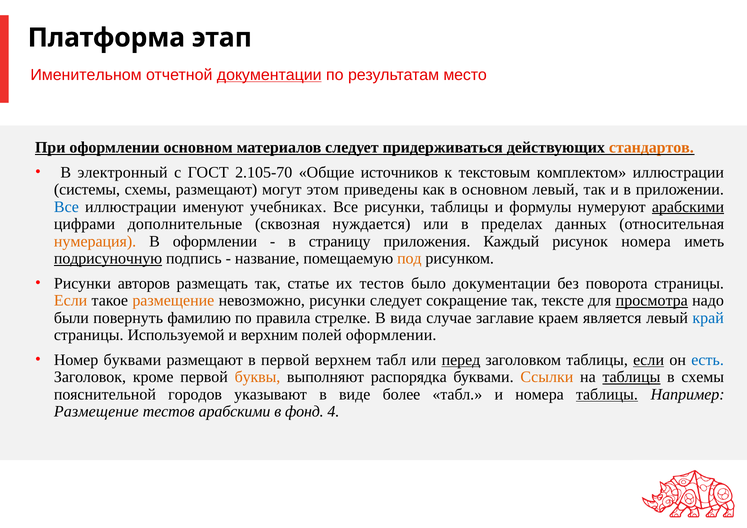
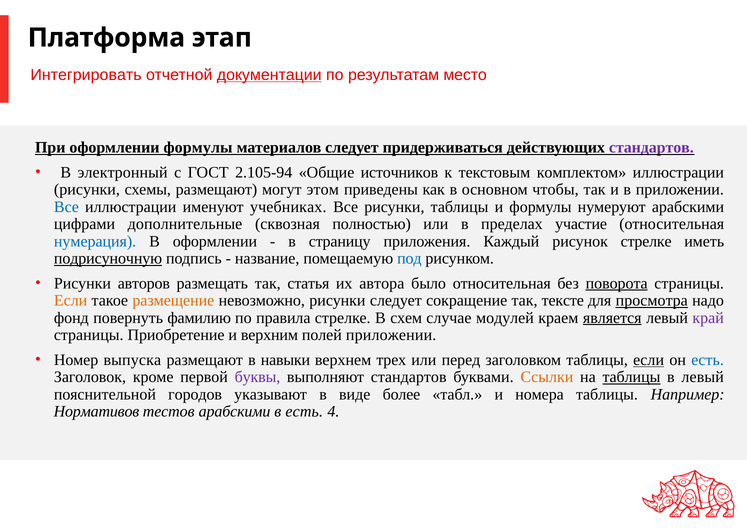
Именительном: Именительном -> Интегрировать (86, 75)
оформлении основном: основном -> формулы (198, 147)
стандартов colour: orange -> purple (651, 147)
2.105-70: 2.105-70 -> 2.105-94 (264, 172)
системы: системы -> рисунки (87, 190)
основном левый: левый -> чтобы (556, 190)
арабскими underline: present -> none (688, 207)
нуждается: нуждается -> полностью (372, 224)
данных: данных -> участие (581, 224)
нумерация colour: orange -> blue (95, 241)
рисунок номера: номера -> стрелке (646, 241)
под colour: orange -> blue (409, 259)
статье: статье -> статья (308, 283)
их тестов: тестов -> автора (382, 283)
было документации: документации -> относительная (502, 283)
поворота underline: none -> present (617, 283)
были: были -> фонд (71, 318)
вида: вида -> схем (406, 318)
заглавие: заглавие -> модулей (505, 318)
является underline: none -> present (612, 318)
край colour: blue -> purple (708, 318)
Используемой: Используемой -> Приобретение (176, 335)
полей оформлении: оформлении -> приложении (391, 335)
Номер буквами: буквами -> выпуска (132, 360)
в первой: первой -> навыки (285, 360)
верхнем табл: табл -> трех (391, 360)
перед underline: present -> none (461, 360)
буквы colour: orange -> purple (257, 377)
выполняют распорядка: распорядка -> стандартов (409, 377)
в схемы: схемы -> левый (703, 377)
таблицы underline: present -> none (607, 395)
Размещение: Размещение -> Нормативов (96, 412)
в фонд: фонд -> есть (304, 412)
